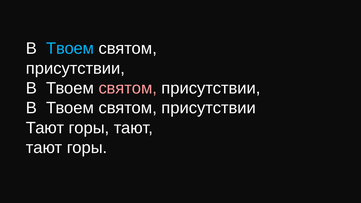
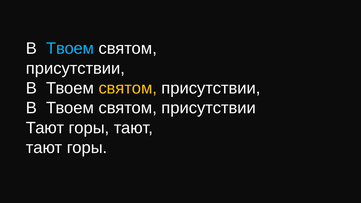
святом colour: pink -> yellow (128, 88)
